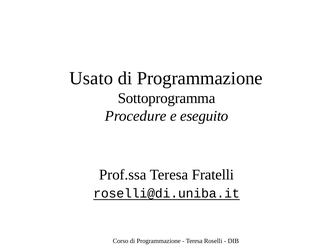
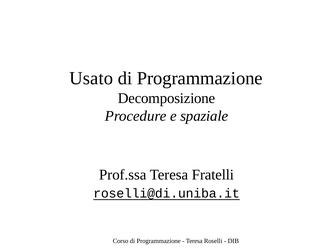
Sottoprogramma: Sottoprogramma -> Decomposizione (167, 98)
eseguito: eseguito -> spaziale (204, 116)
